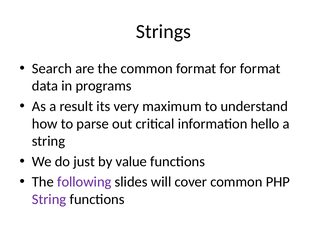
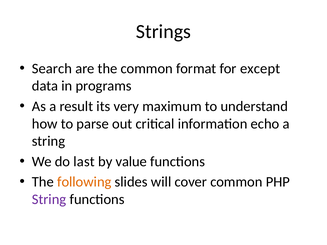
for format: format -> except (260, 69)
hello: hello -> echo (265, 124)
just: just -> last (84, 162)
following colour: purple -> orange (84, 182)
